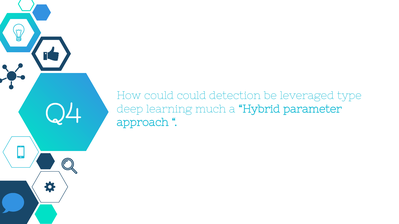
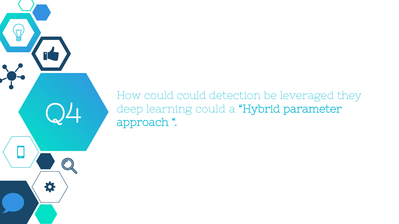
type: type -> they (349, 96)
learning much: much -> could (211, 109)
